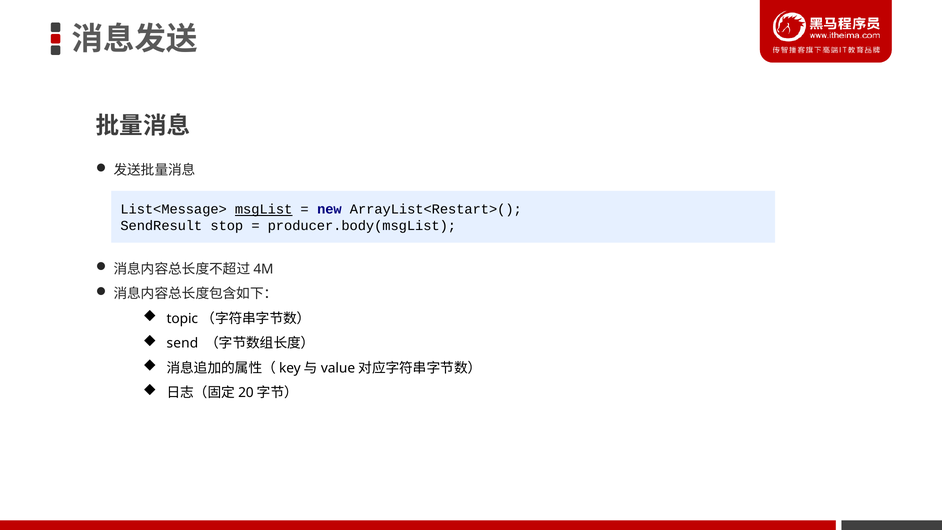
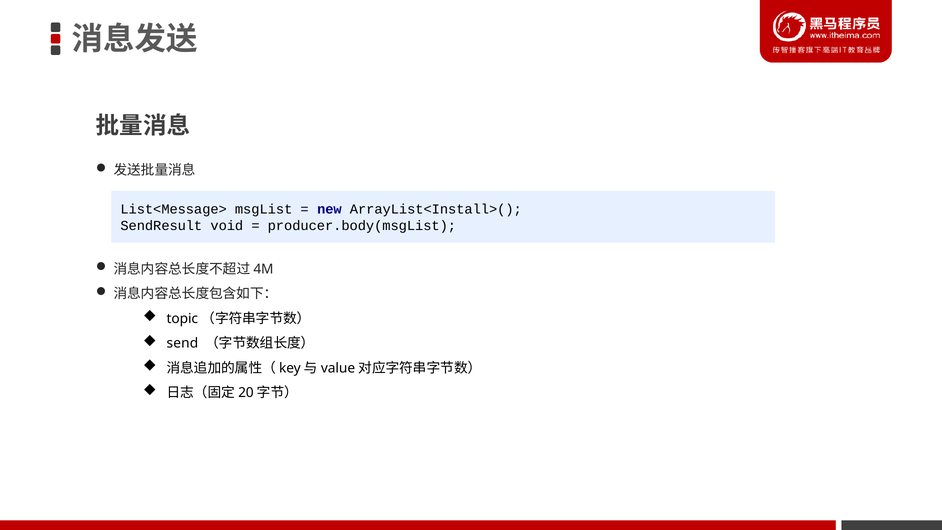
msgList underline: present -> none (264, 209)
ArrayList<Restart>(: ArrayList<Restart>( -> ArrayList<Install>( (436, 209)
stop: stop -> void (227, 226)
